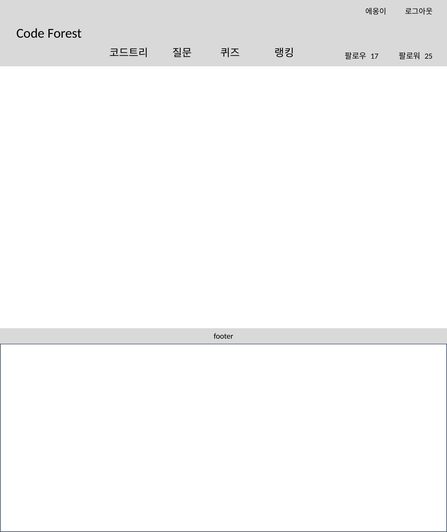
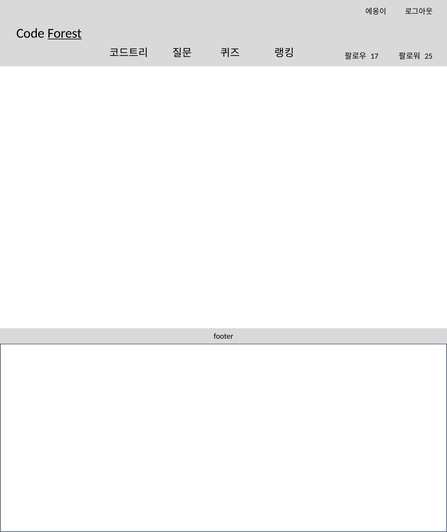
Forest underline: none -> present (65, 33)
